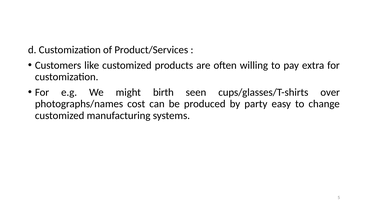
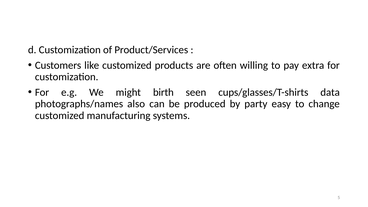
over: over -> data (330, 92)
cost: cost -> also (136, 104)
